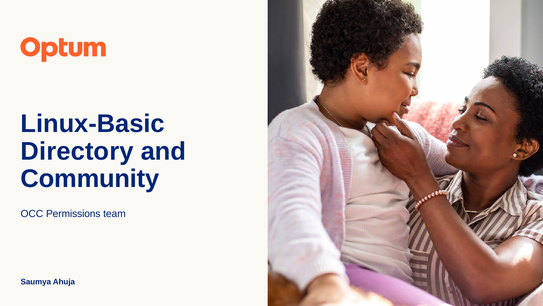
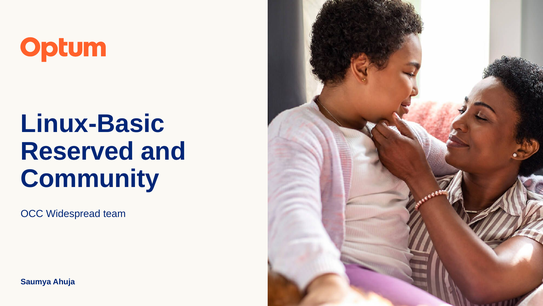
Directory: Directory -> Reserved (77, 151)
Permissions: Permissions -> Widespread (73, 213)
